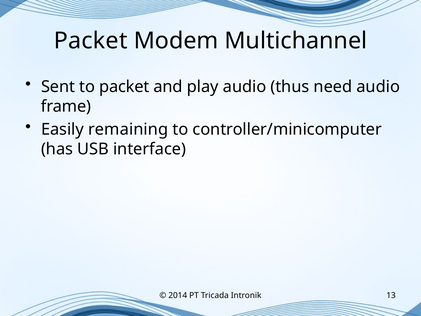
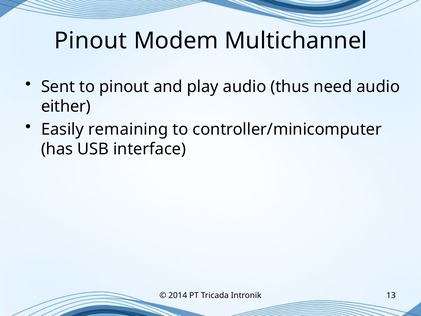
Packet: Packet -> Pinout (91, 41)
to packet: packet -> pinout (124, 87)
frame: frame -> either (66, 106)
